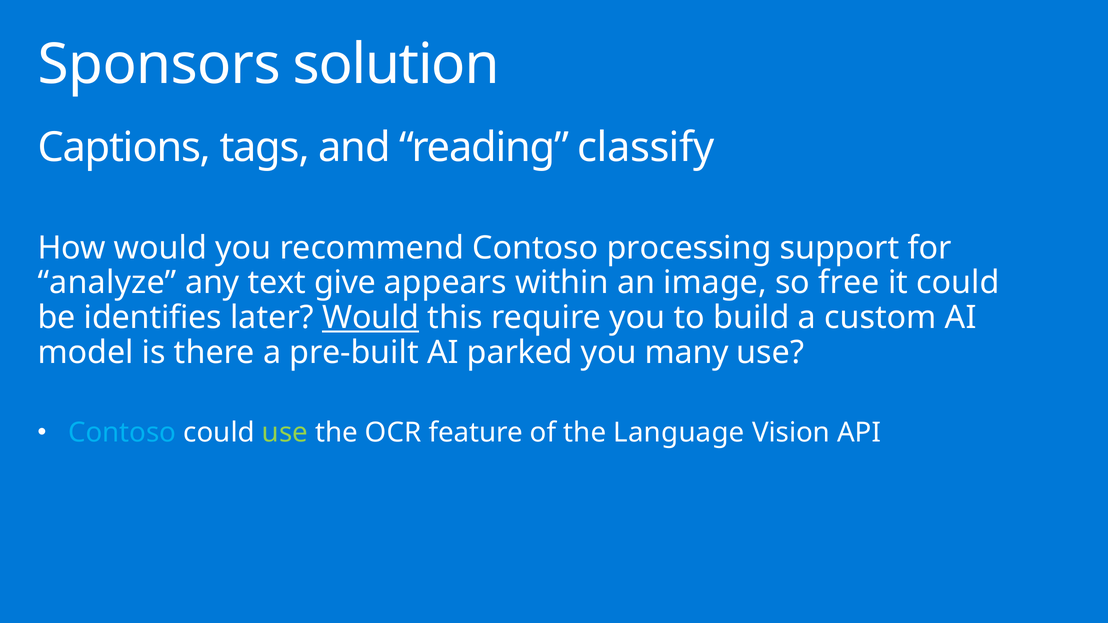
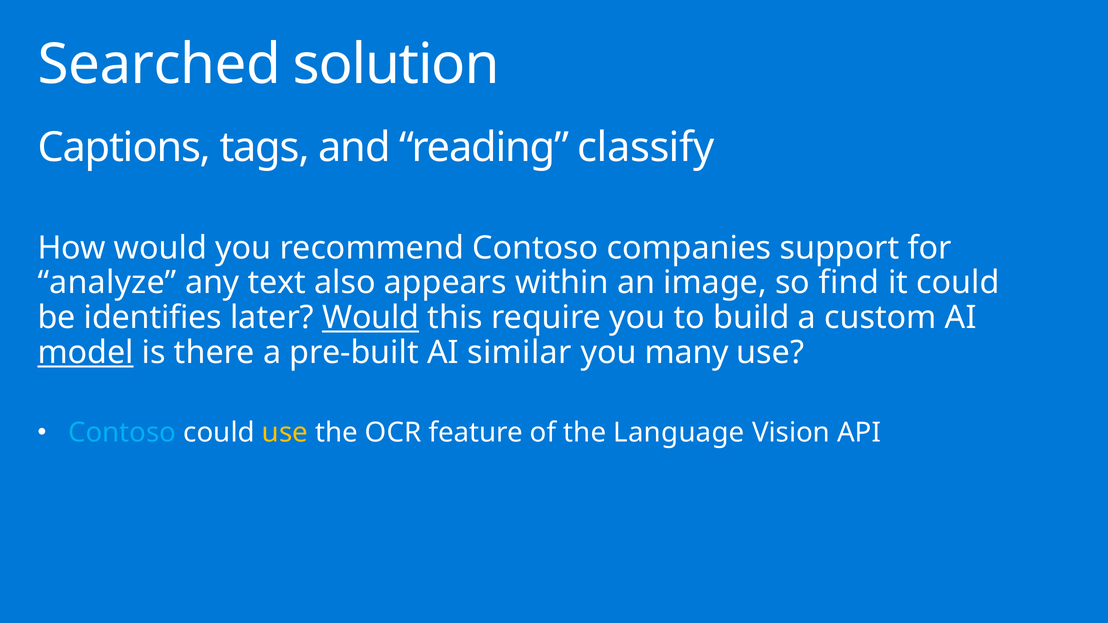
Sponsors: Sponsors -> Searched (159, 65)
processing: processing -> companies (689, 248)
give: give -> also (345, 283)
free: free -> find (849, 283)
model underline: none -> present (86, 353)
parked: parked -> similar (519, 353)
use colour: light green -> yellow (285, 433)
